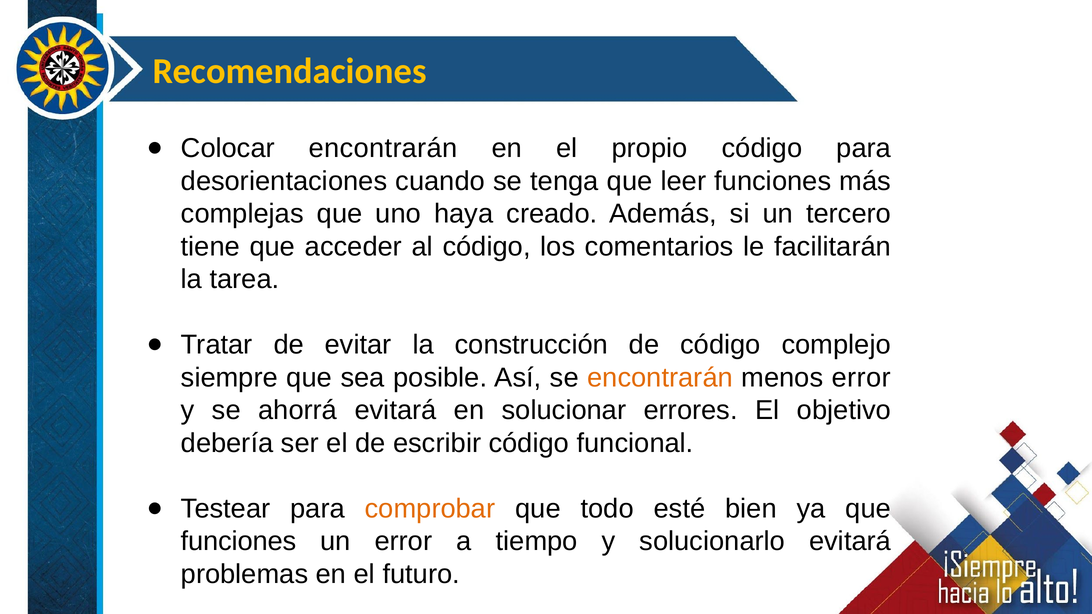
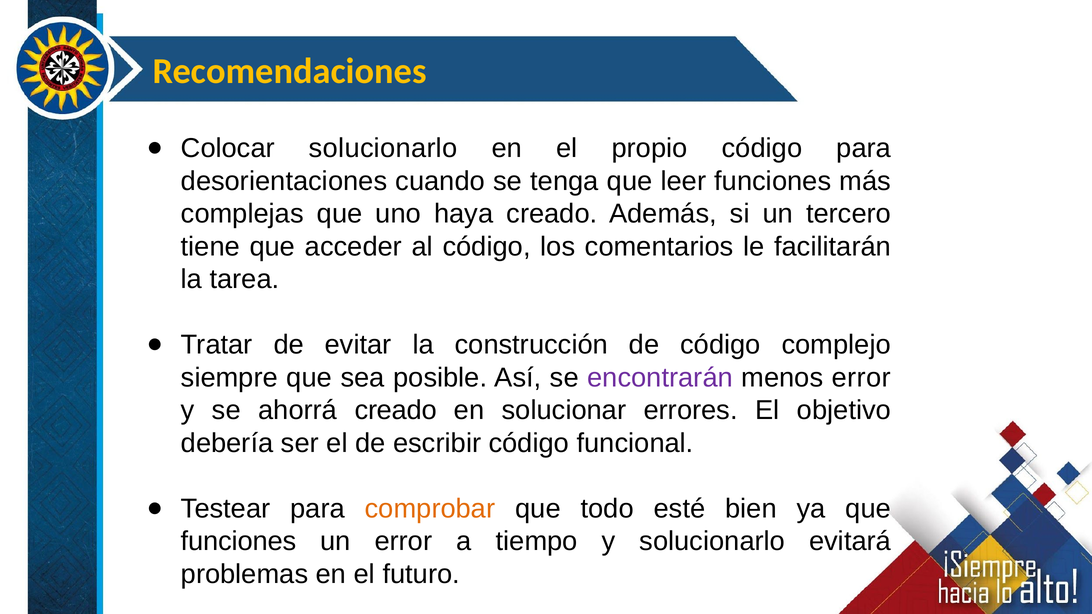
Colocar encontrarán: encontrarán -> solucionarlo (383, 149)
encontrarán colour: orange -> purple (660, 378)
ahorrá evitará: evitará -> creado (396, 411)
